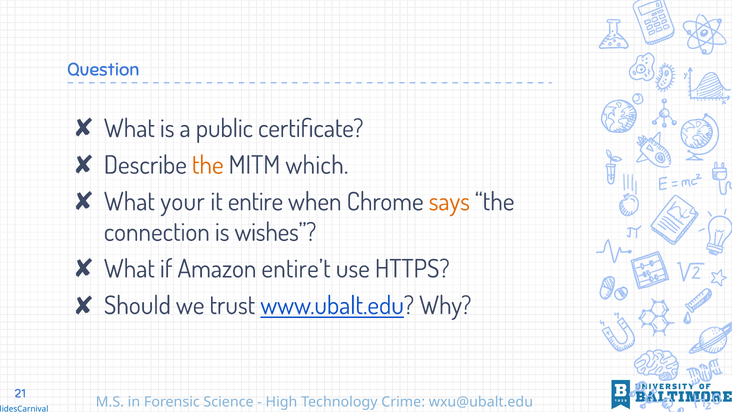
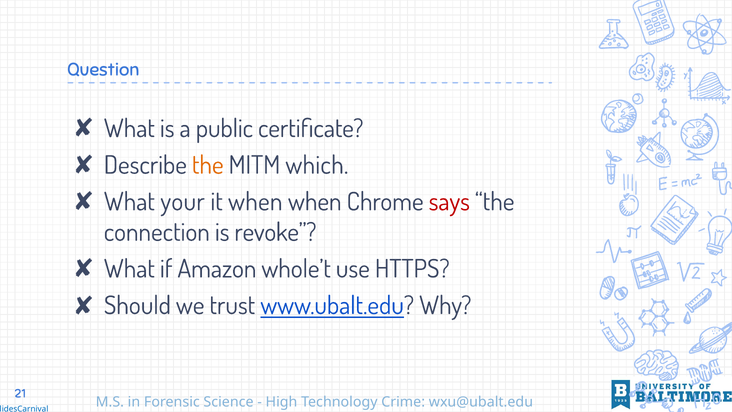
it entire: entire -> when (255, 202)
says colour: orange -> red (449, 202)
wishes: wishes -> revoke (275, 232)
entire’t: entire’t -> whole’t (296, 269)
